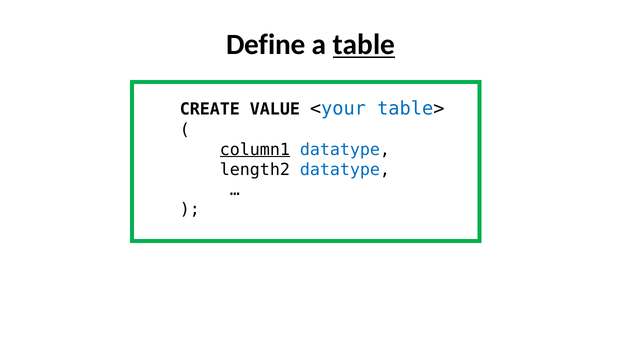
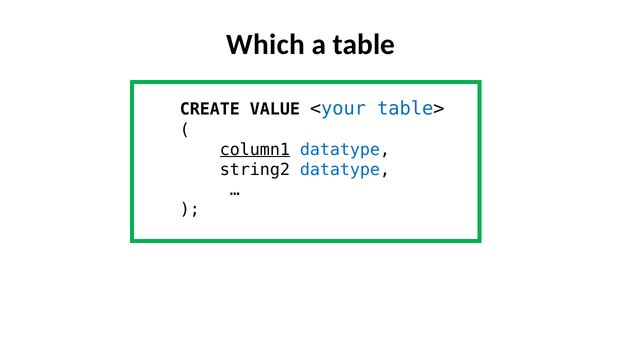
Define: Define -> Which (265, 45)
table underline: present -> none (364, 45)
length2: length2 -> string2 (255, 170)
